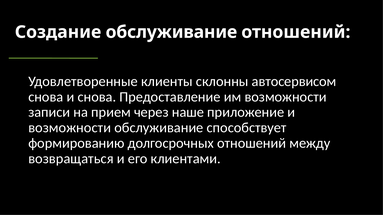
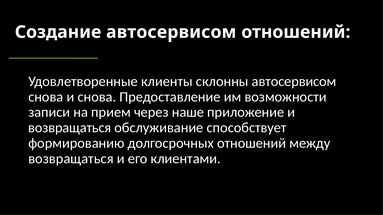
Создание обслуживание: обслуживание -> автосервисом (171, 32)
возможности: возможности -> возвращаться (70, 128)
